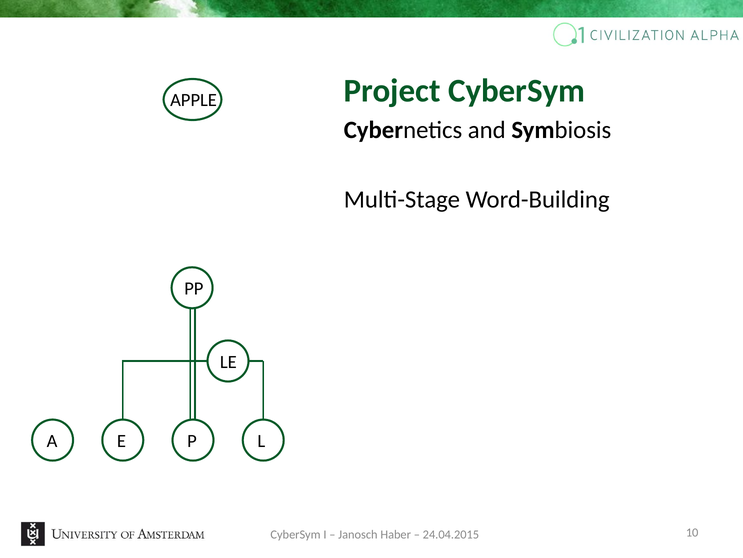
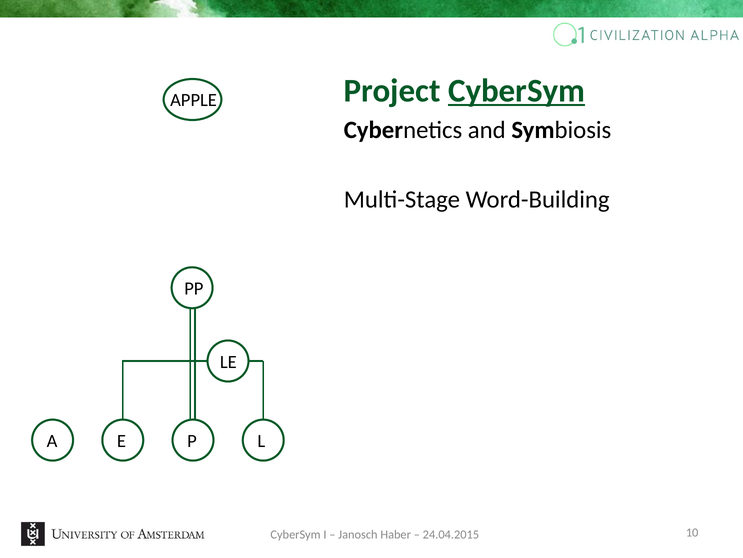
CyberSym underline: none -> present (517, 91)
